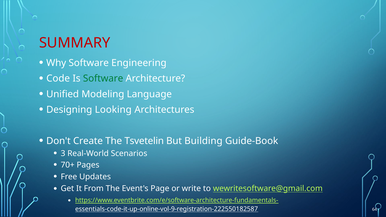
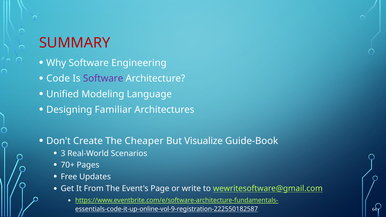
Software colour: green -> purple (103, 79)
Looking: Looking -> Familiar (113, 110)
Tsvetelin: Tsvetelin -> Cheaper (144, 141)
Building: Building -> Visualize (204, 141)
